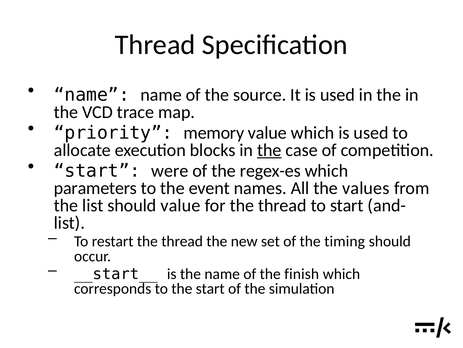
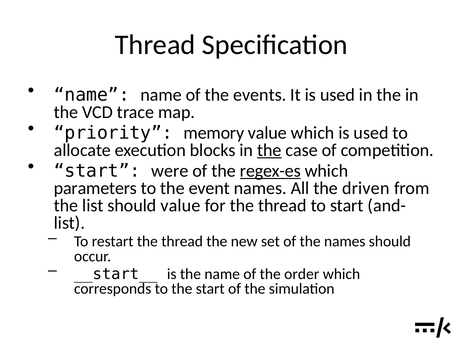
source: source -> events (260, 95)
regex-es underline: none -> present (270, 170)
values: values -> driven (366, 188)
the timing: timing -> names (345, 241)
finish: finish -> order (302, 273)
